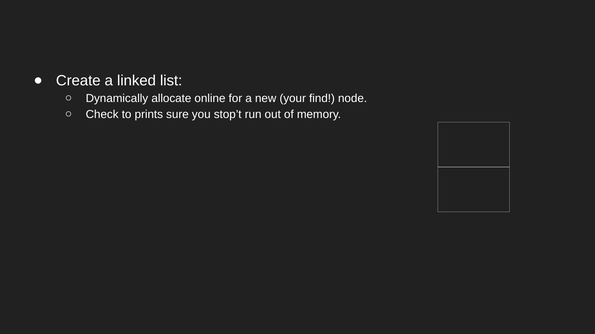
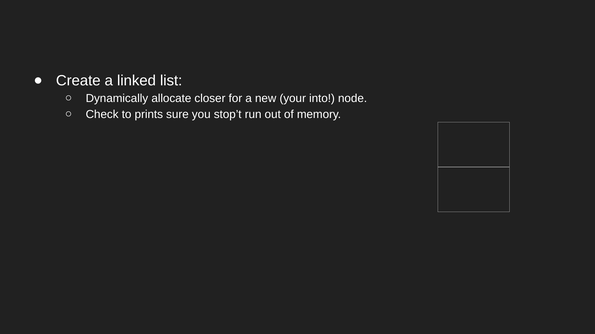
online: online -> closer (210, 98)
find: find -> into (322, 98)
